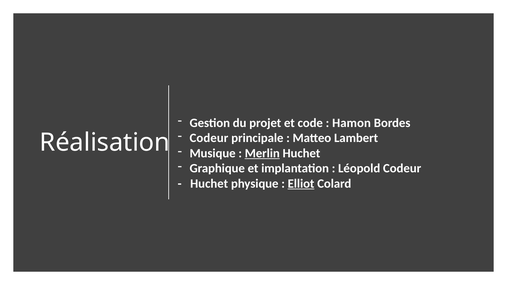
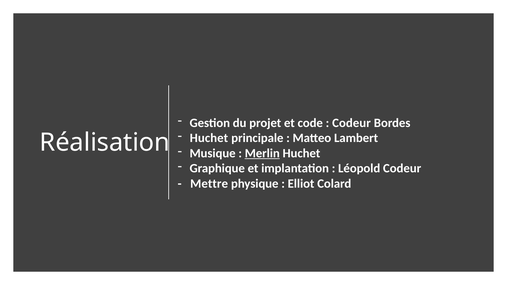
Hamon: Hamon -> Codeur (351, 123)
Codeur: Codeur -> Huchet (209, 138)
Huchet: Huchet -> Mettre (209, 184)
Elliot underline: present -> none (301, 184)
